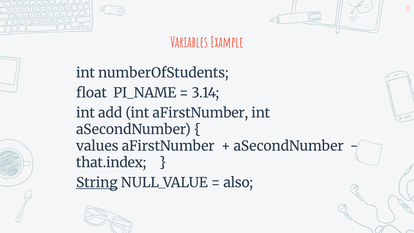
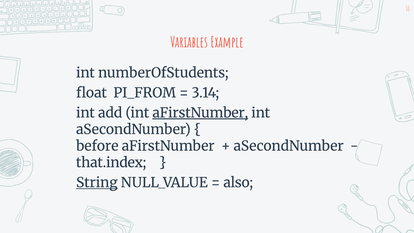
PI_NAME: PI_NAME -> PI_FROM (145, 93)
aFirstNumber underline: none -> present (200, 113)
values: values -> before (97, 146)
